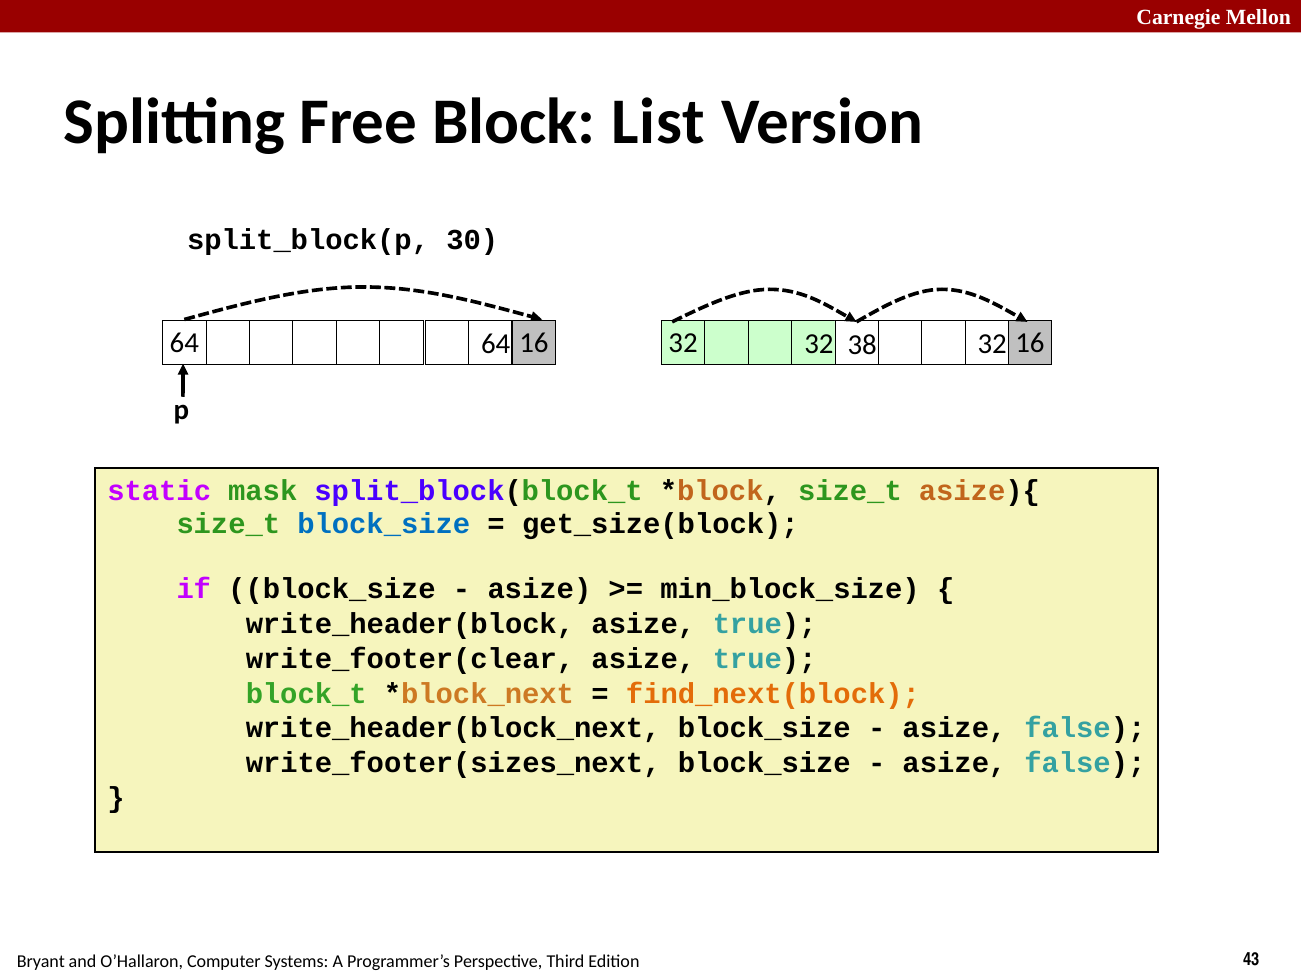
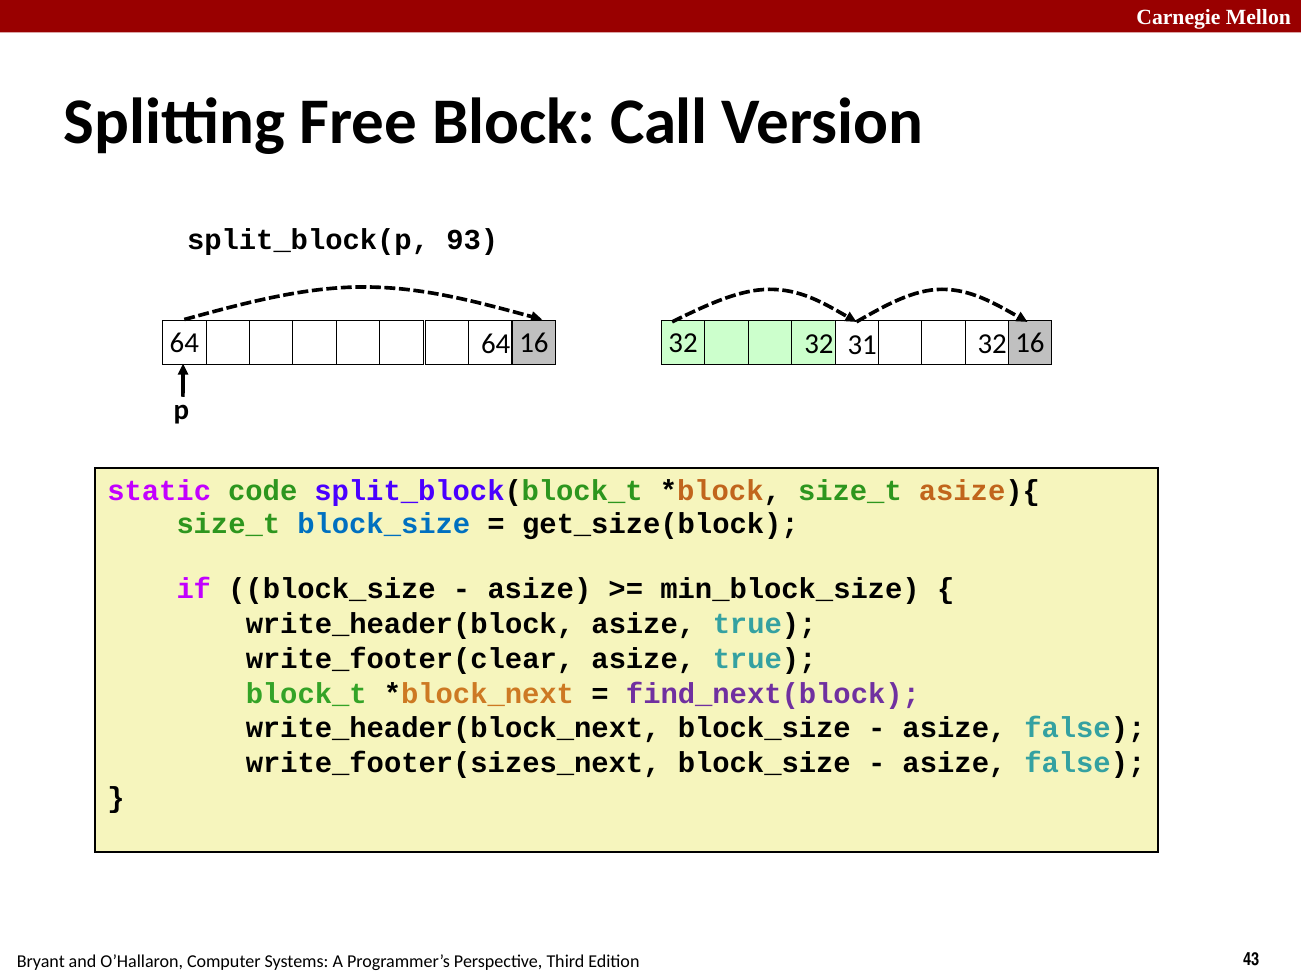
List: List -> Call (659, 122)
30: 30 -> 93 (472, 239)
38: 38 -> 31 (862, 345)
mask: mask -> code (263, 491)
find_next(block colour: orange -> purple (773, 694)
